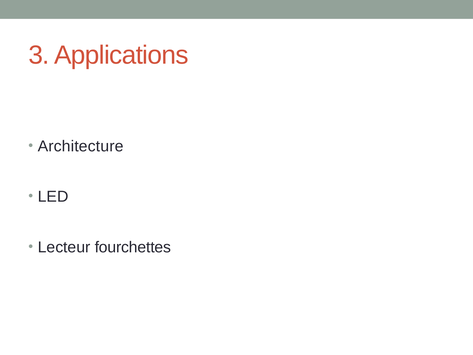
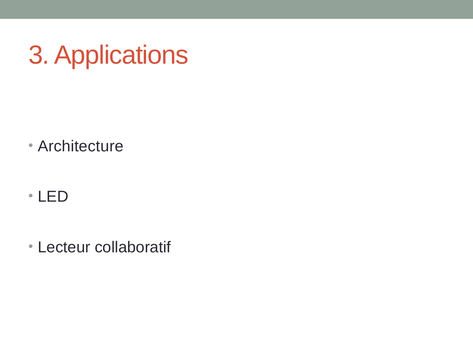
fourchettes: fourchettes -> collaboratif (133, 247)
